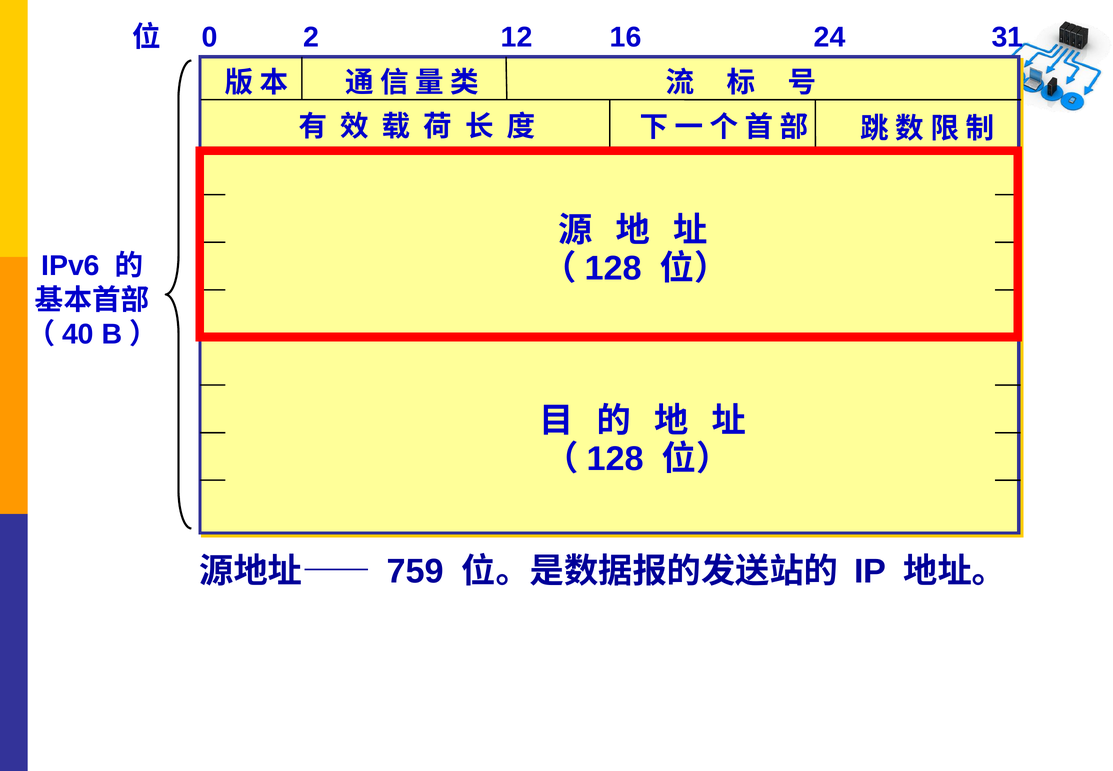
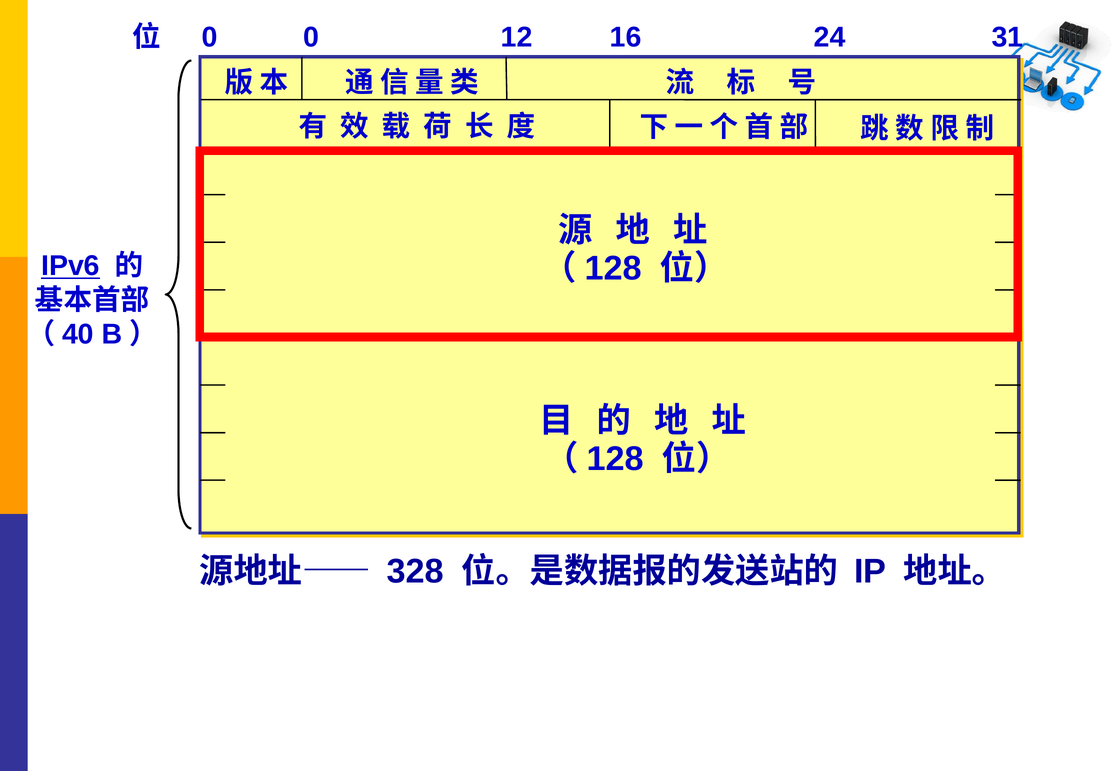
0 2: 2 -> 0 (311, 37)
IPv6 underline: none -> present (71, 266)
759: 759 -> 328 (415, 571)
